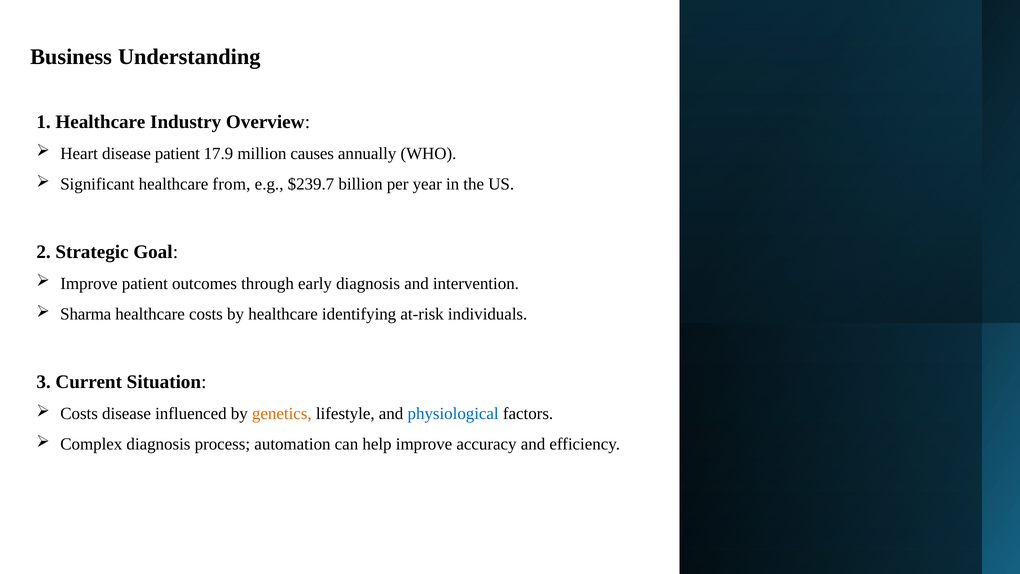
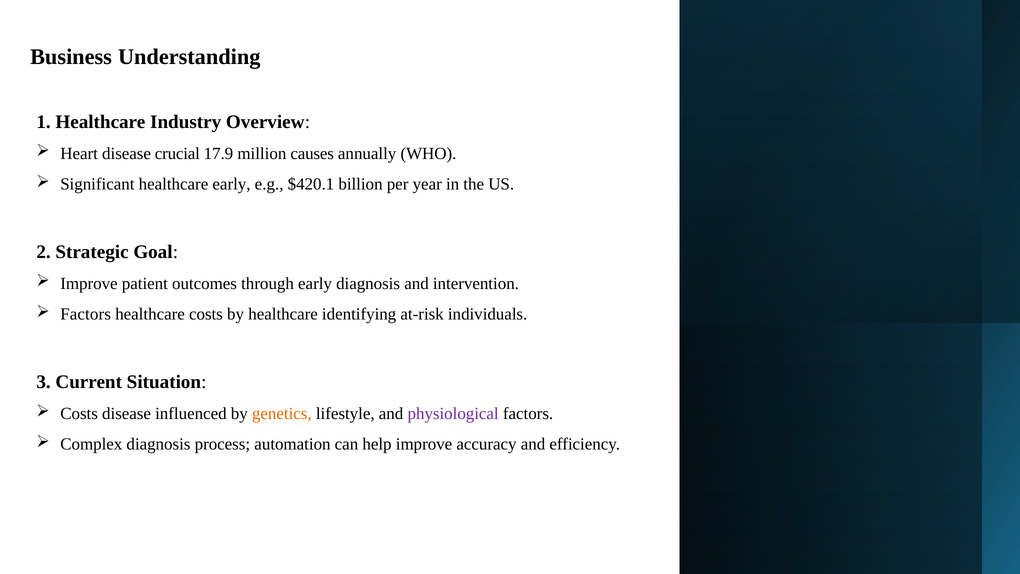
disease patient: patient -> crucial (177, 154)
healthcare from: from -> early (232, 184)
$239.7: $239.7 -> $420.1 (311, 184)
Sharma: Sharma -> Factors (86, 314)
physiological colour: blue -> purple (453, 414)
